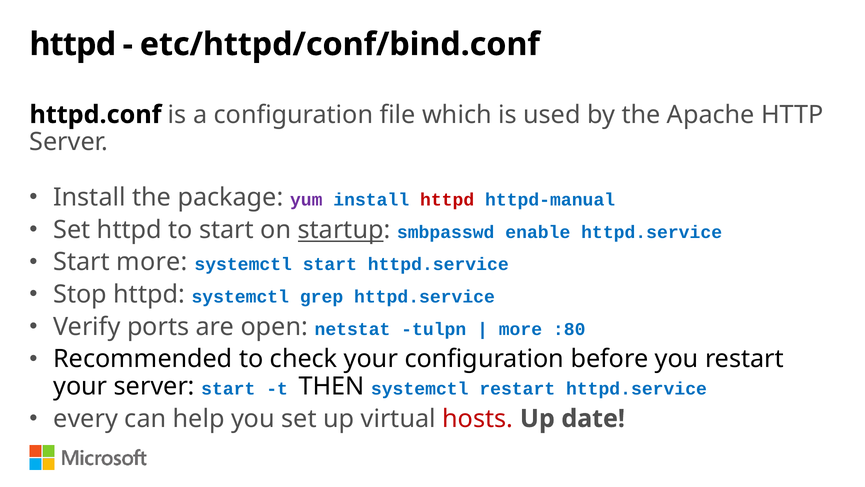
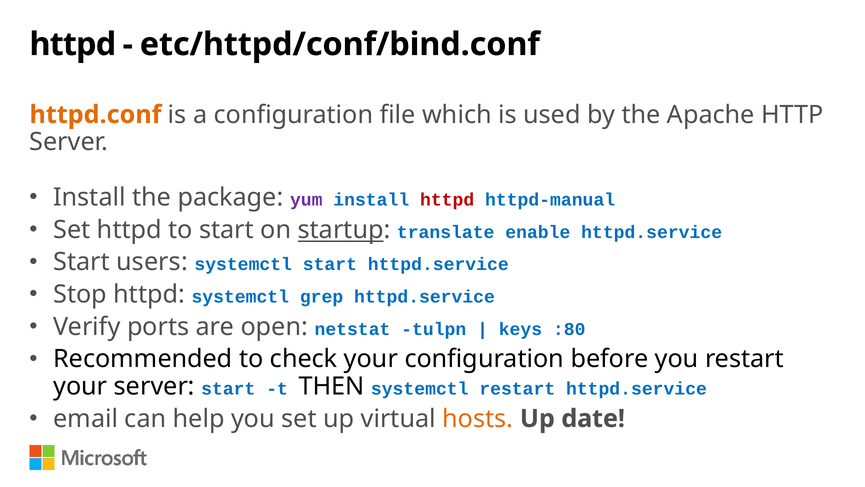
httpd.conf colour: black -> orange (95, 115)
smbpasswd: smbpasswd -> translate (446, 232)
Start more: more -> users (152, 262)
more: more -> keys (520, 329)
every: every -> email (86, 418)
hosts colour: red -> orange (478, 418)
